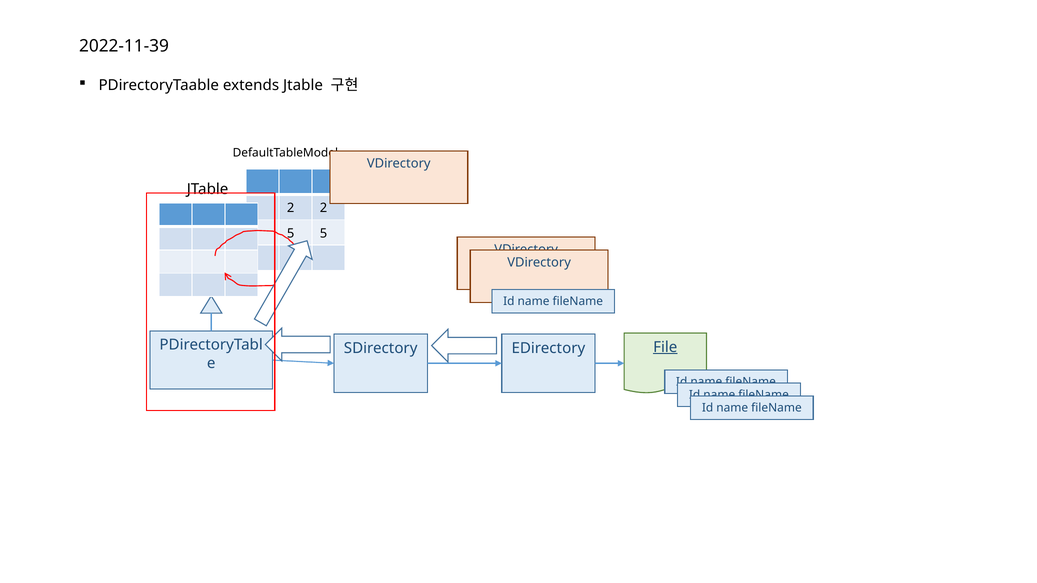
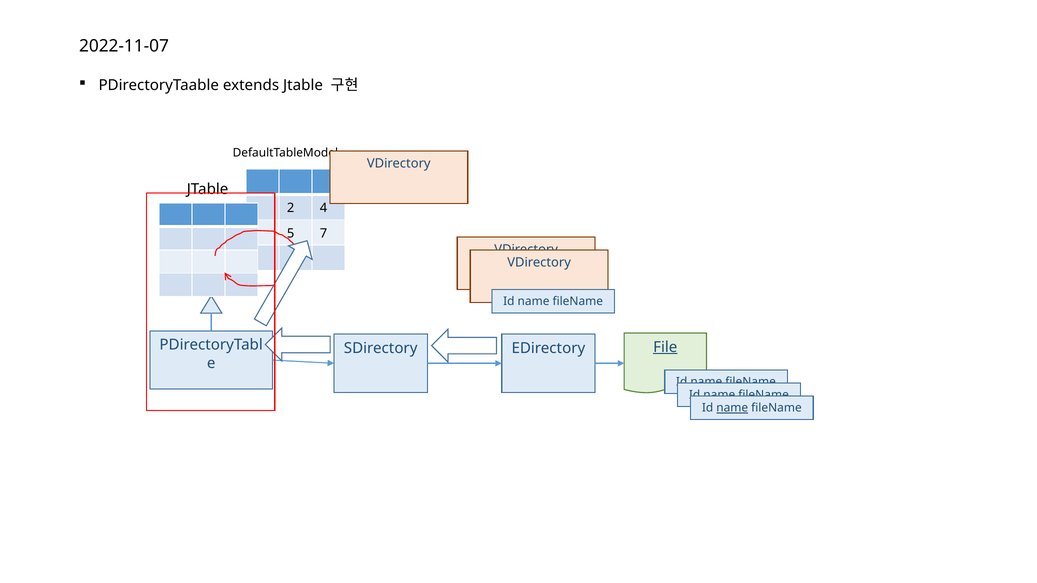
2022-11-39: 2022-11-39 -> 2022-11-07 (124, 46)
2 2: 2 -> 4 (324, 208)
5: 5 -> 7 (324, 233)
name underline: none -> present (732, 408)
